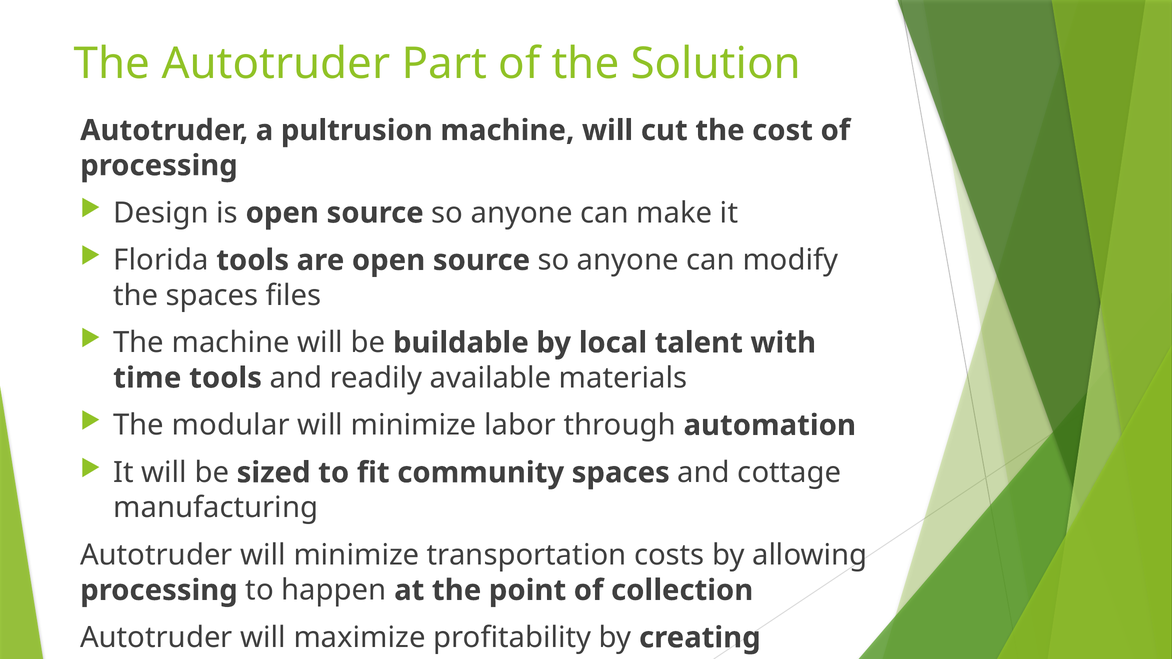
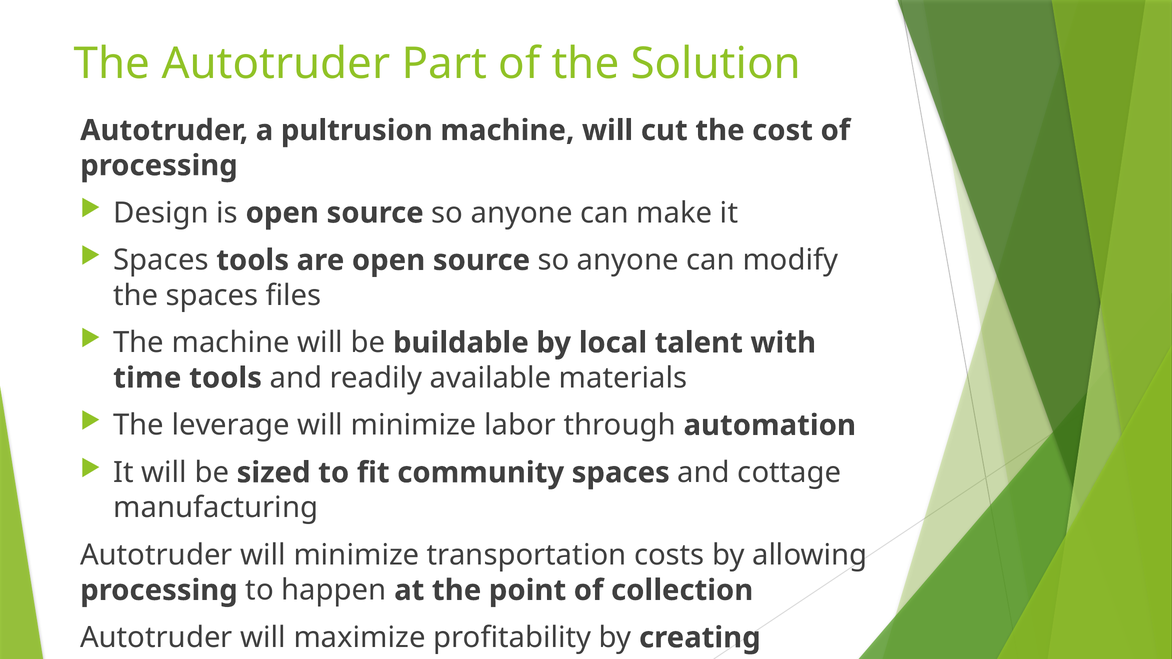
Florida: Florida -> Spaces (161, 260)
modular: modular -> leverage (231, 425)
